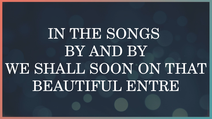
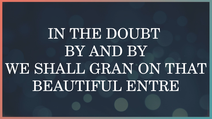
SONGS: SONGS -> DOUBT (133, 34)
SOON: SOON -> GRAN (112, 69)
